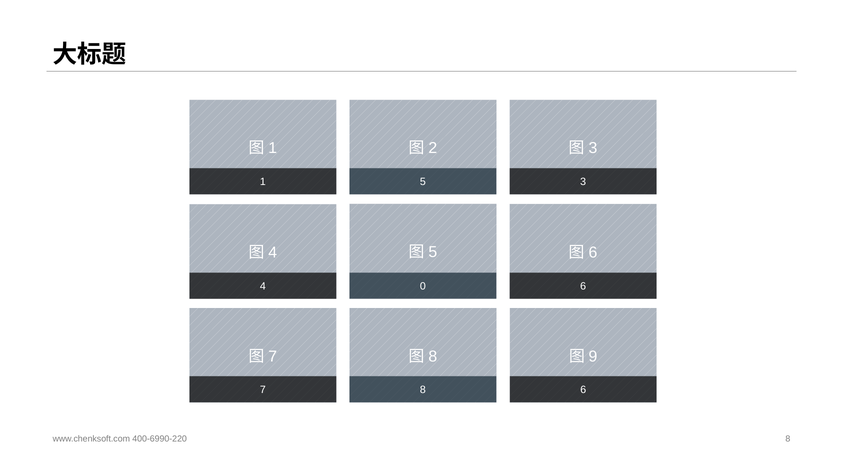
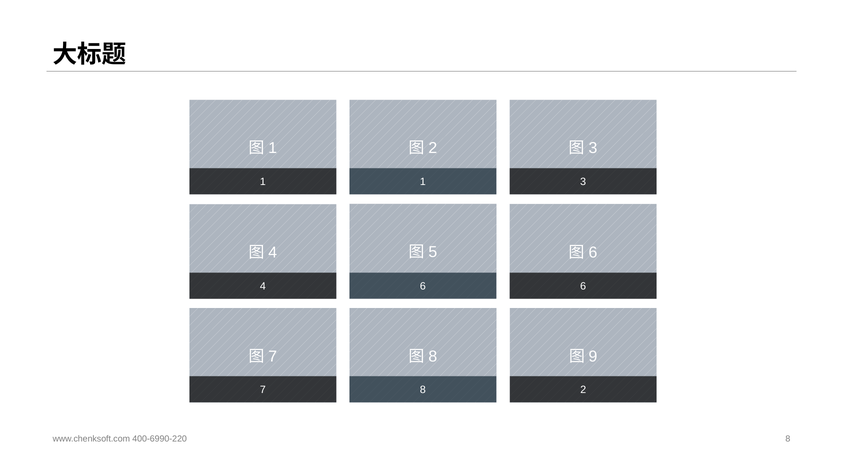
1 5: 5 -> 1 (423, 182)
4 0: 0 -> 6 (423, 287)
8 6: 6 -> 2 (583, 390)
